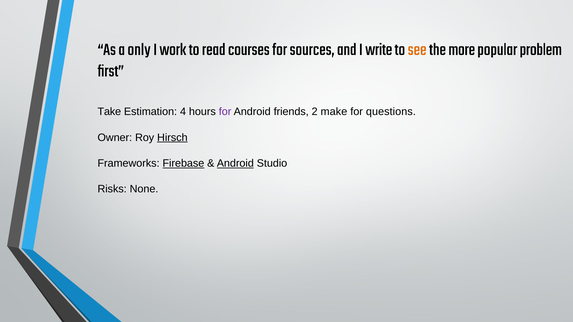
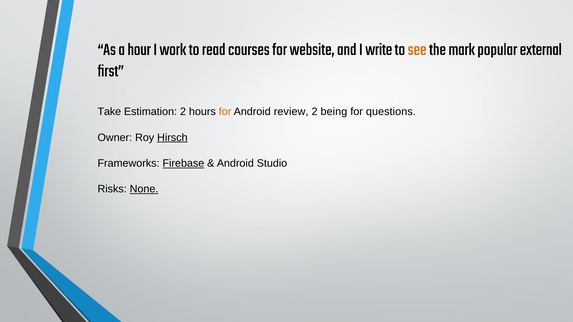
only: only -> hour (139, 49)
sources: sources -> website (312, 49)
more: more -> mark (462, 49)
problem: problem -> external (541, 49)
Estimation 4: 4 -> 2 (183, 112)
for colour: purple -> orange (225, 112)
friends: friends -> review (291, 112)
make: make -> being (334, 112)
Android underline: present -> none (235, 163)
None underline: none -> present (144, 189)
